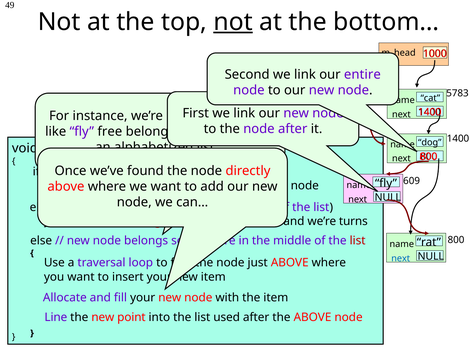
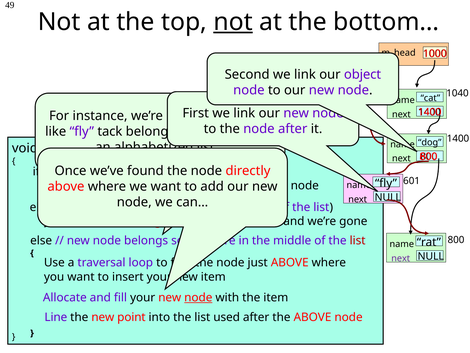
entire: entire -> object (363, 74)
5783: 5783 -> 1040 (457, 93)
free: free -> tack (110, 131)
609: 609 -> 601 (412, 181)
turns: turns -> gone (353, 221)
next colour: blue -> purple (401, 258)
node underline: none -> present (198, 297)
